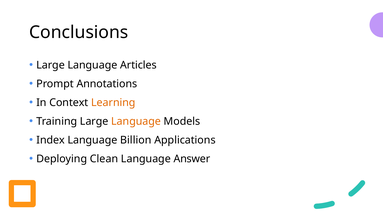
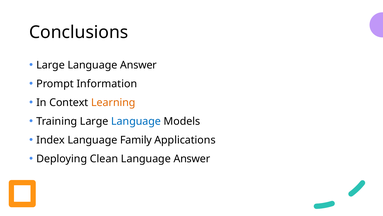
Large Language Articles: Articles -> Answer (138, 65)
Annotations: Annotations -> Information (107, 84)
Language colour: orange -> blue (136, 121)
Billion: Billion -> Family (136, 140)
